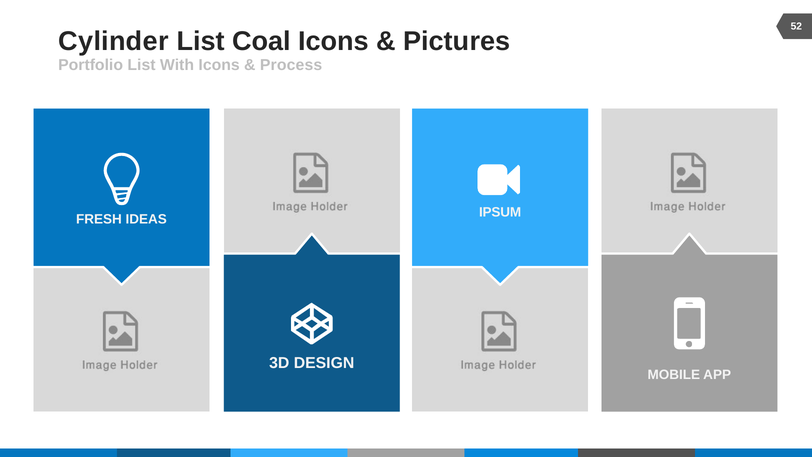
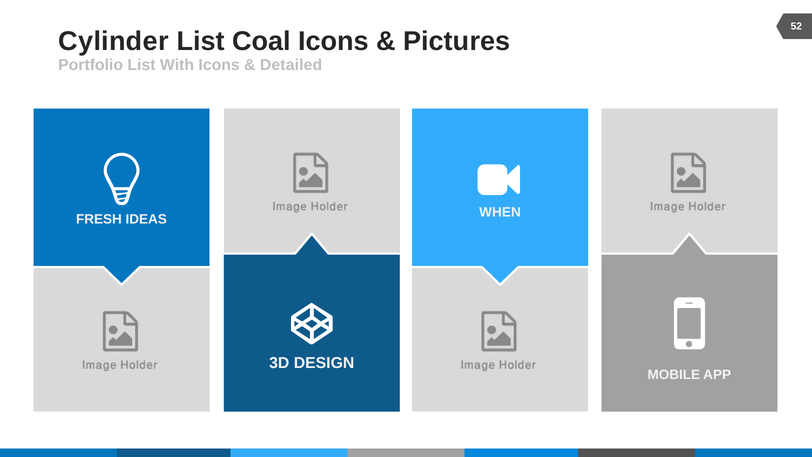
Process: Process -> Detailed (291, 65)
IPSUM: IPSUM -> WHEN (500, 212)
